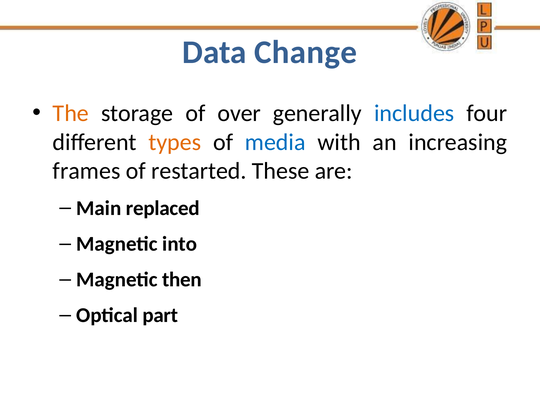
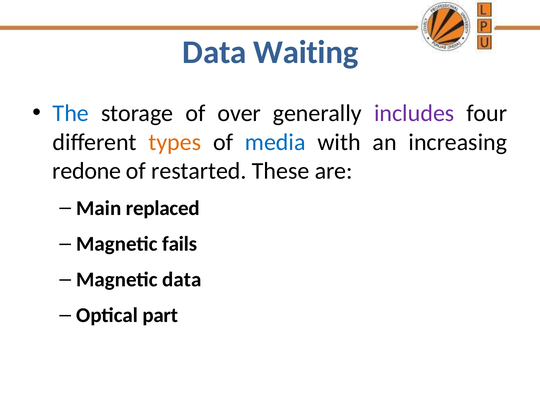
Change: Change -> Waiting (306, 52)
The colour: orange -> blue (71, 113)
includes colour: blue -> purple (414, 113)
frames: frames -> redone (87, 171)
into: into -> fails (180, 244)
Magnetic then: then -> data (182, 280)
